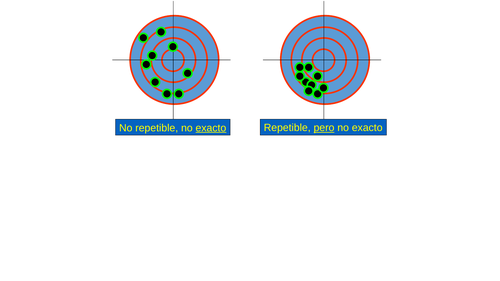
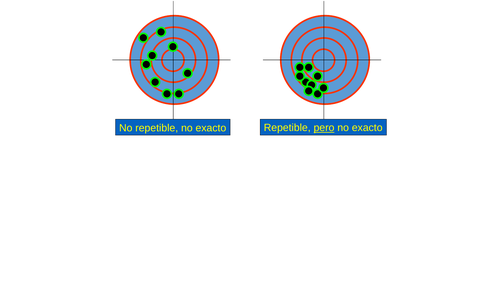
exacto underline: present -> none (211, 128)
